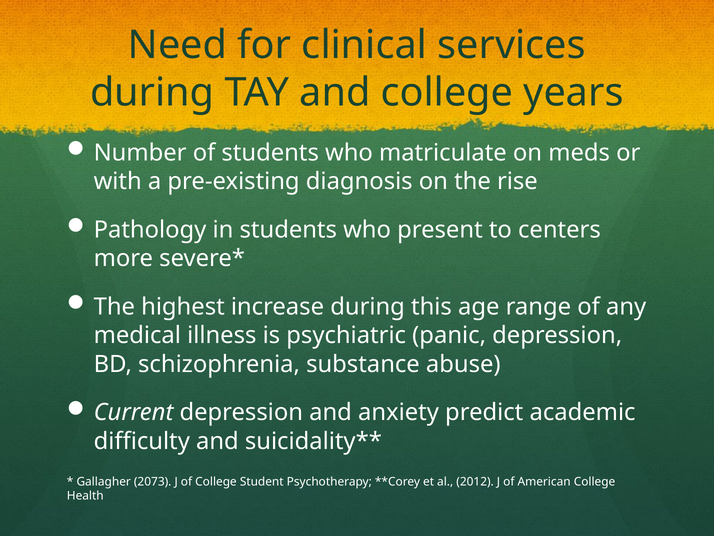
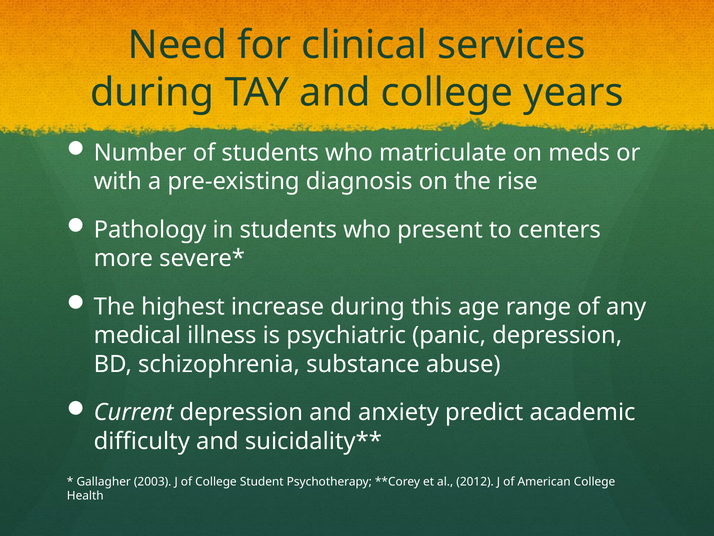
2073: 2073 -> 2003 (153, 481)
